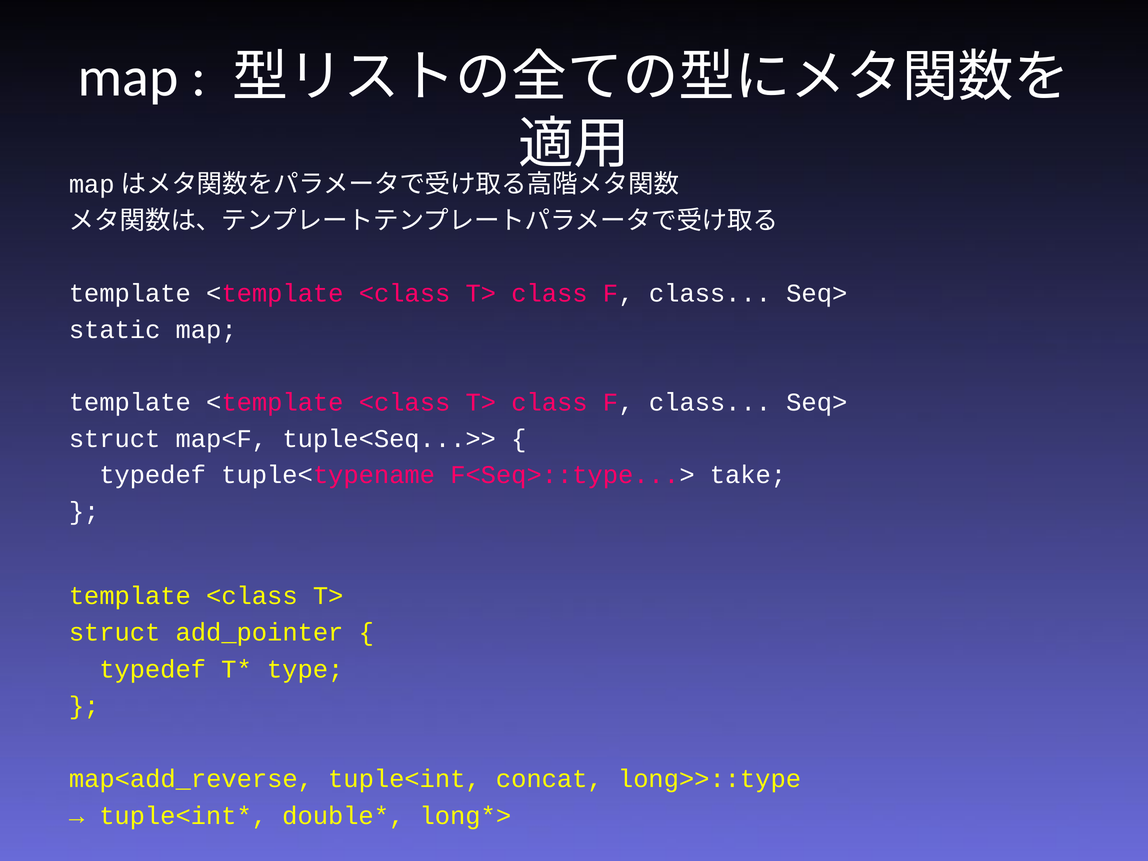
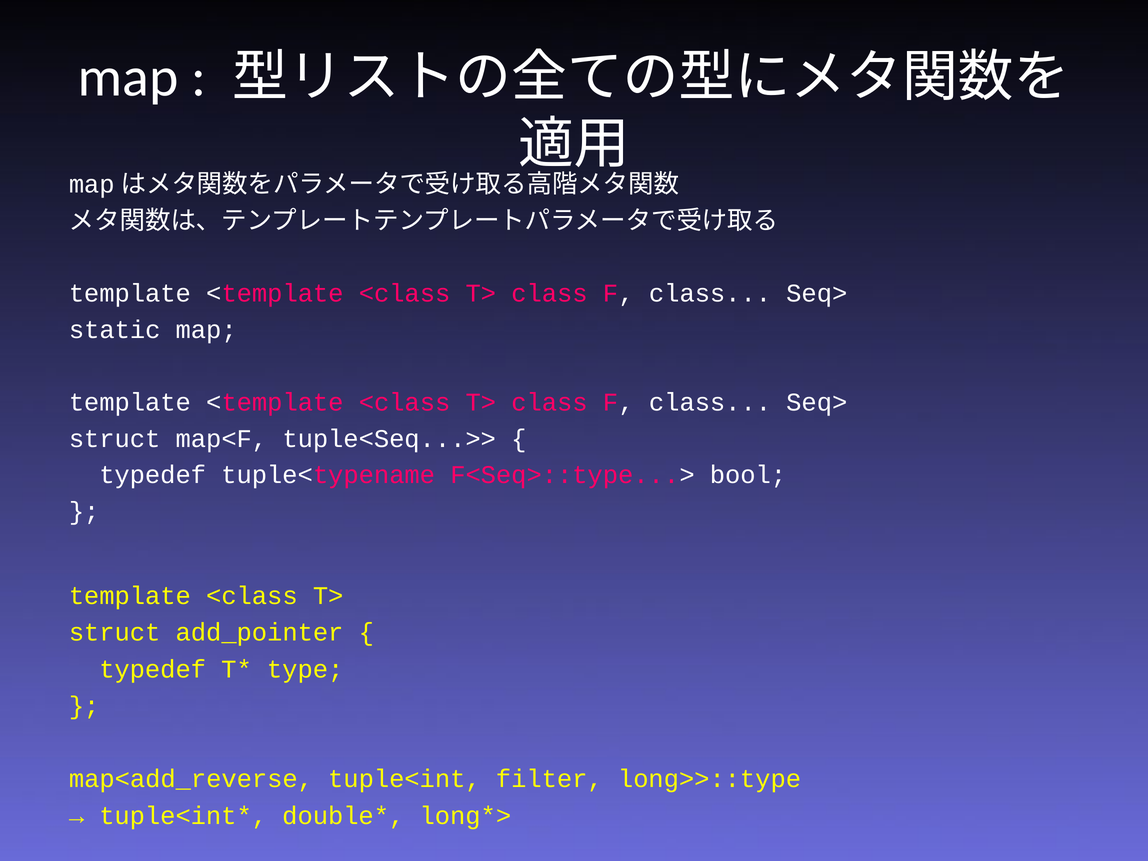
take: take -> bool (748, 475)
concat: concat -> filter (549, 779)
